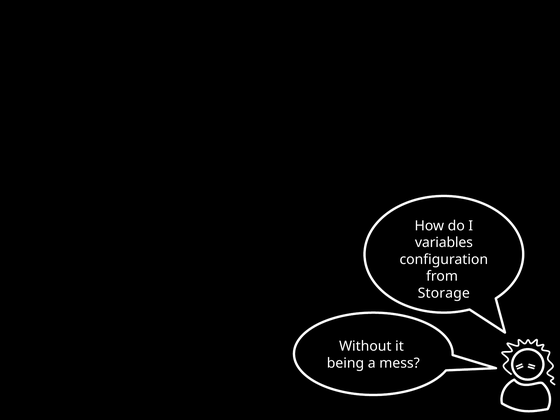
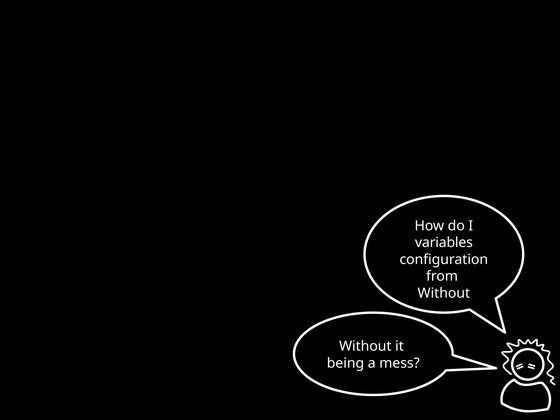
Storage: Storage -> Without (444, 293)
